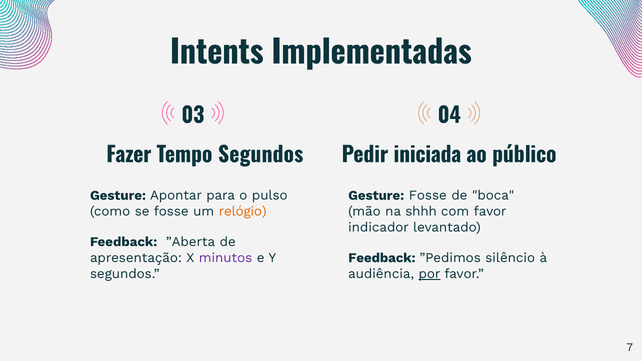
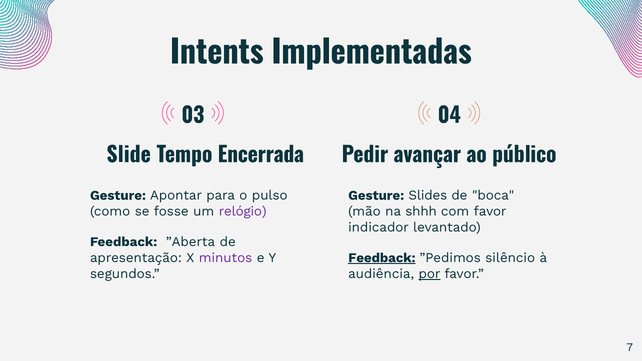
Fazer: Fazer -> Slide (129, 155)
Tempo Segundos: Segundos -> Encerrada (261, 155)
iniciada: iniciada -> avançar (427, 155)
Gesture Fosse: Fosse -> Slides (428, 195)
relógio colour: orange -> purple (243, 211)
Feedback underline: none -> present (382, 258)
